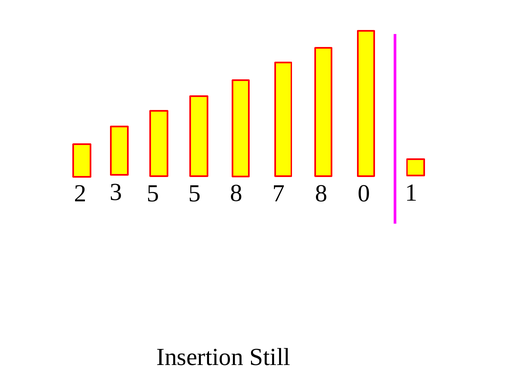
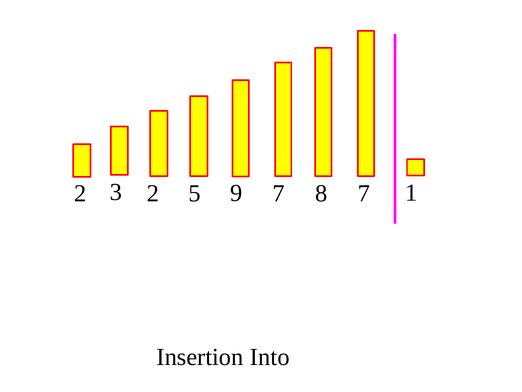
3 5: 5 -> 2 (153, 193)
5 8: 8 -> 9 (236, 193)
8 0: 0 -> 7 (364, 193)
Still: Still -> Into (270, 357)
